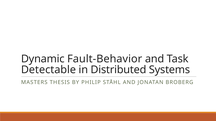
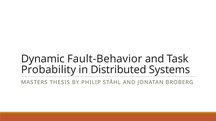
Detectable: Detectable -> Probability (49, 70)
